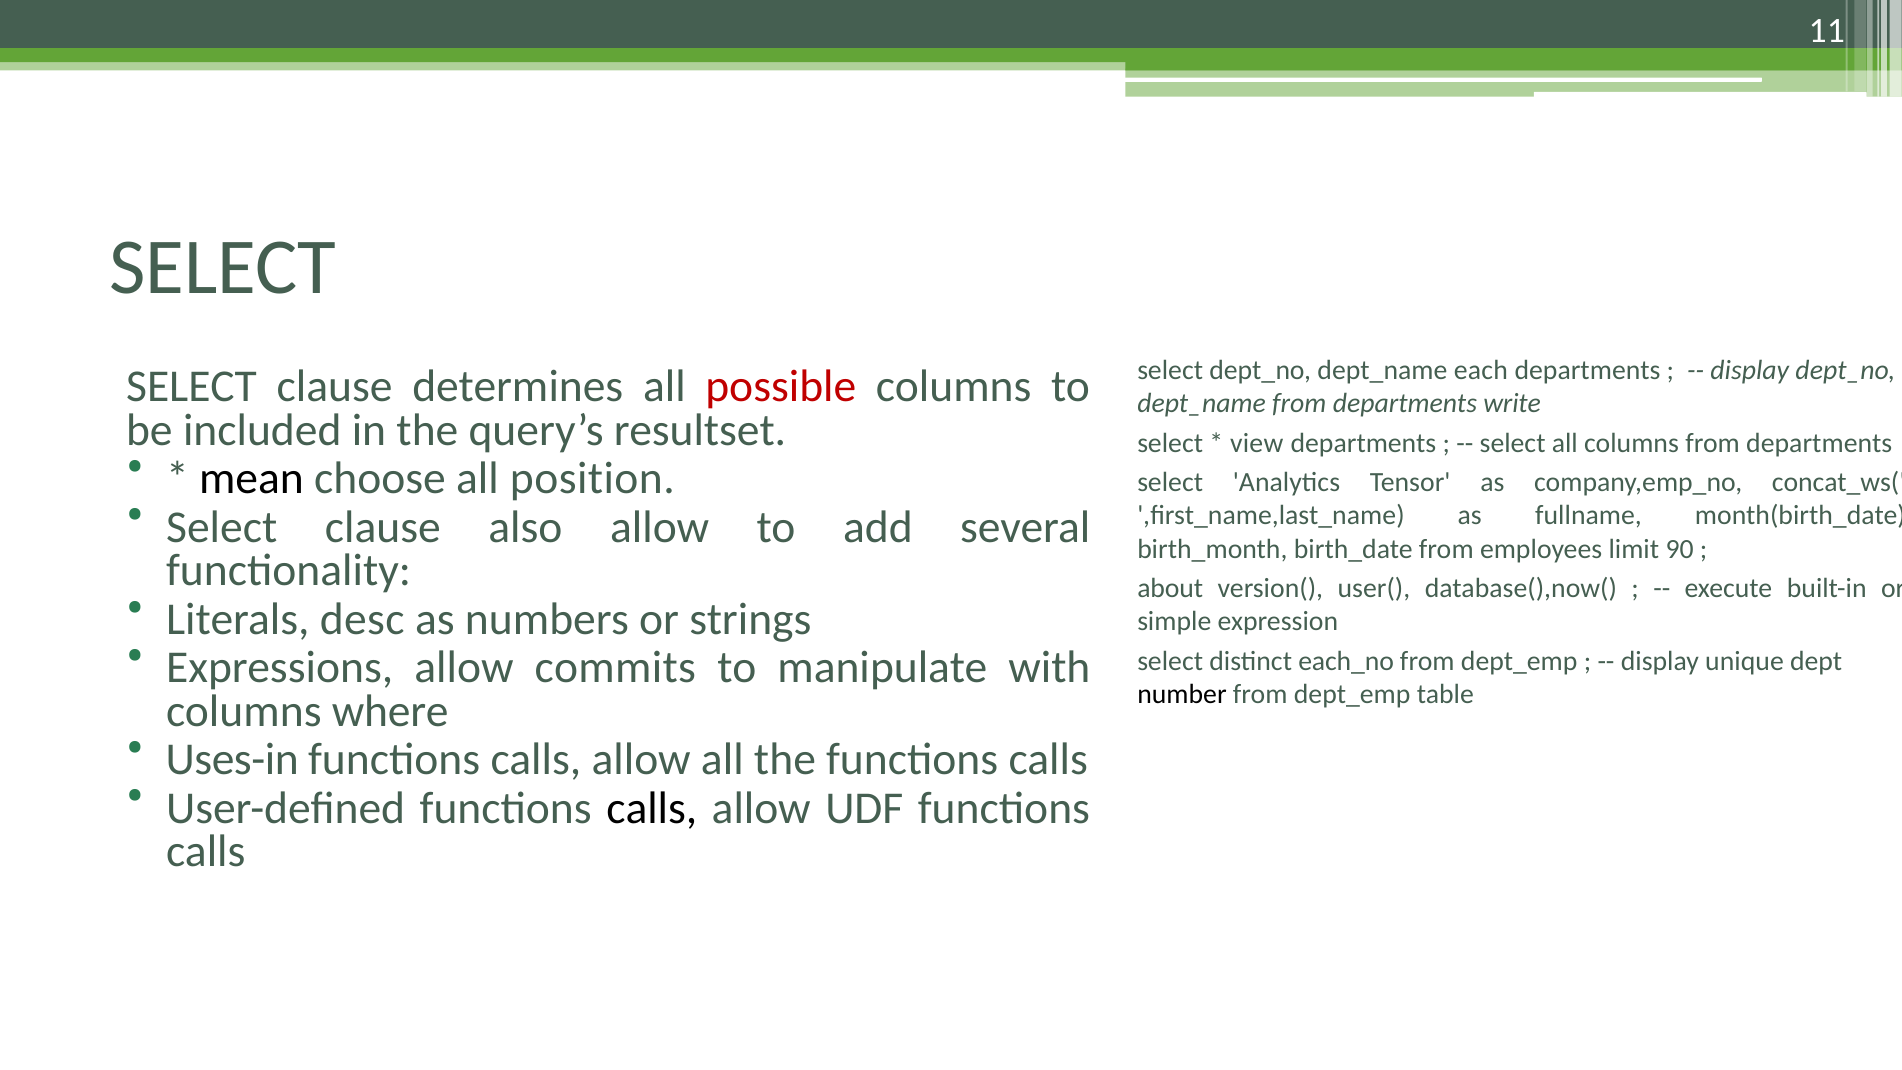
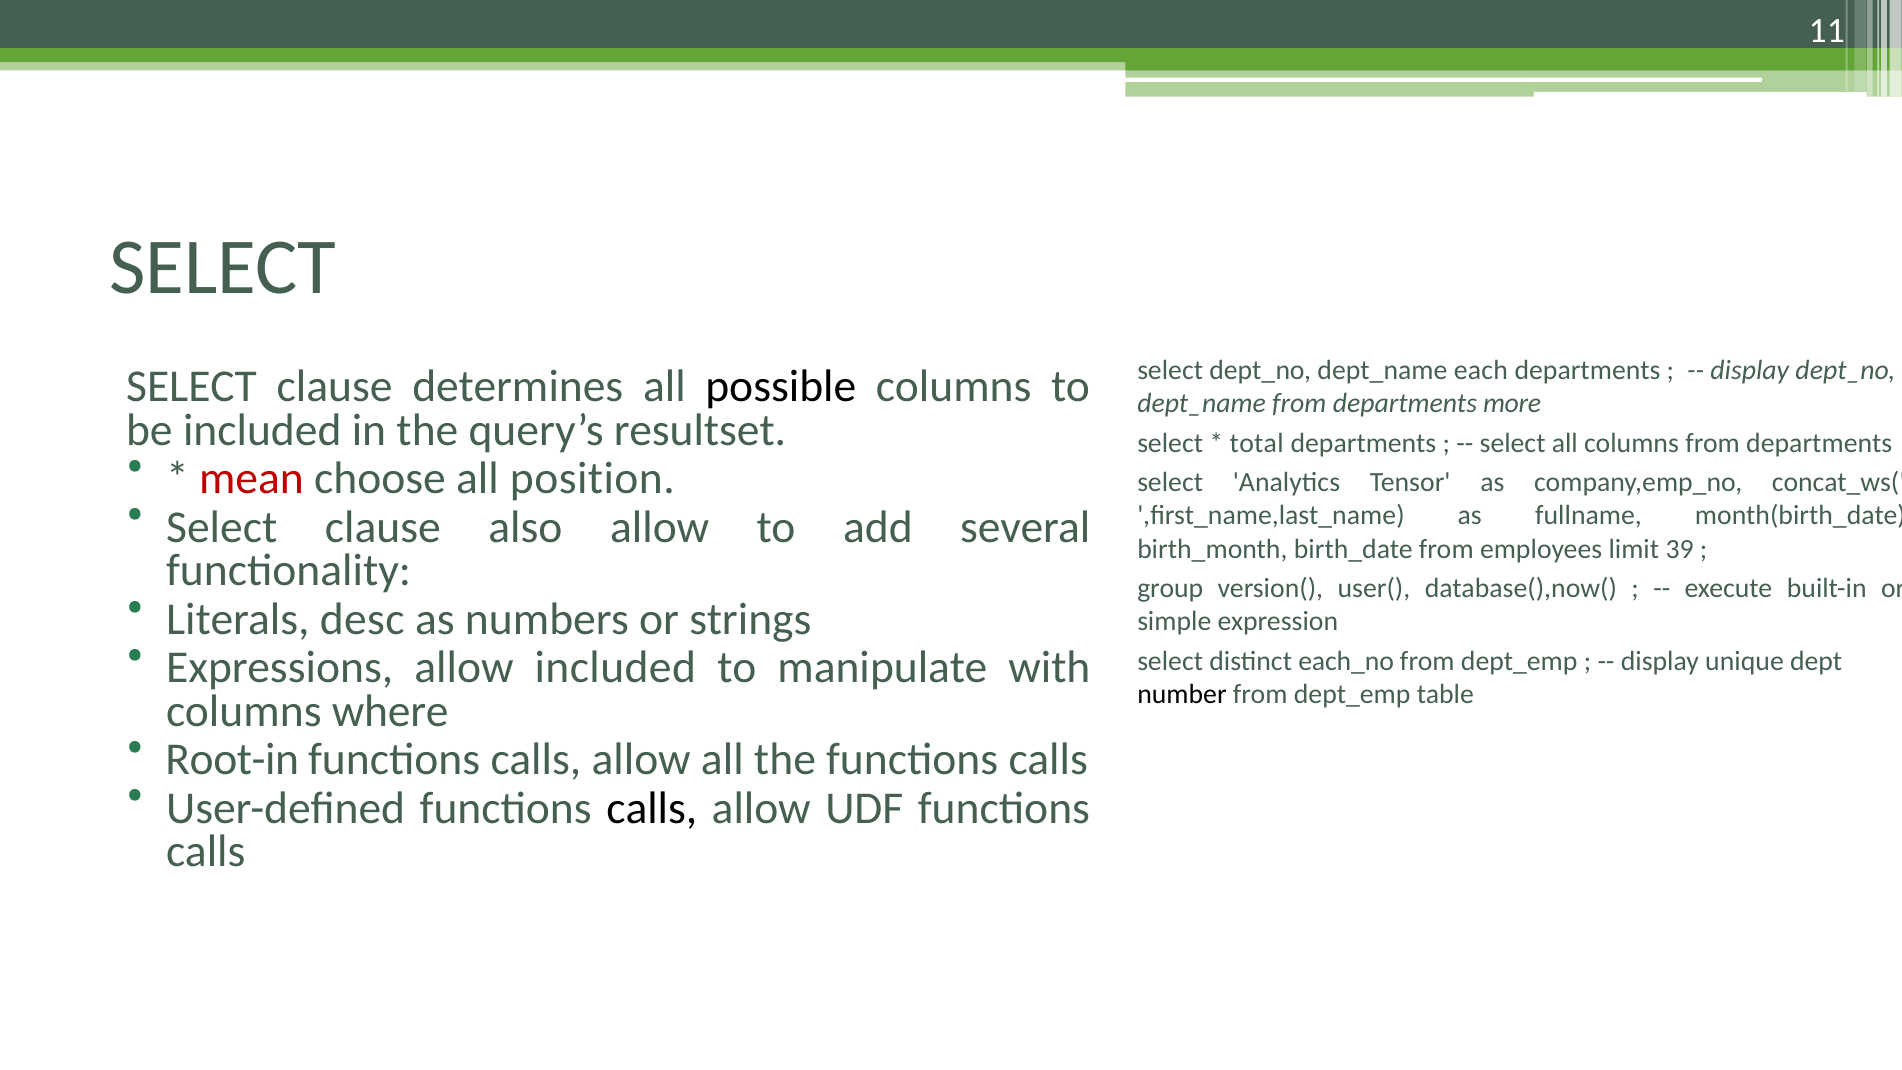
possible colour: red -> black (781, 387)
write: write -> more (1512, 404)
view: view -> total (1257, 443)
mean colour: black -> red (251, 479)
90: 90 -> 39 (1680, 549)
about: about -> group (1170, 588)
allow commits: commits -> included (615, 668)
Uses-in: Uses-in -> Root-in (232, 760)
